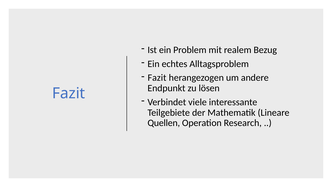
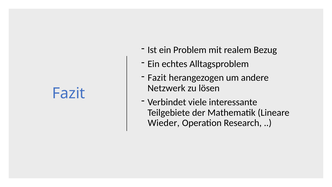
Endpunkt: Endpunkt -> Netzwerk (166, 88)
Quellen: Quellen -> Wieder (164, 123)
